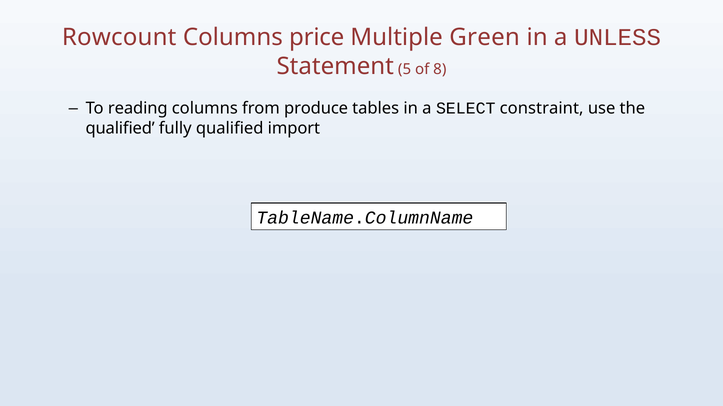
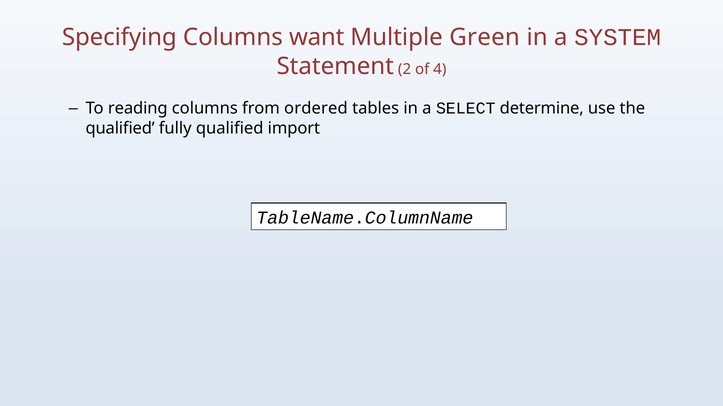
Rowcount: Rowcount -> Specifying (119, 37)
price: price -> want (317, 37)
UNLESS: UNLESS -> SYSTEM (618, 37)
5: 5 -> 2 (405, 69)
8: 8 -> 4 (440, 69)
produce: produce -> ordered (316, 109)
constraint: constraint -> determine (542, 109)
